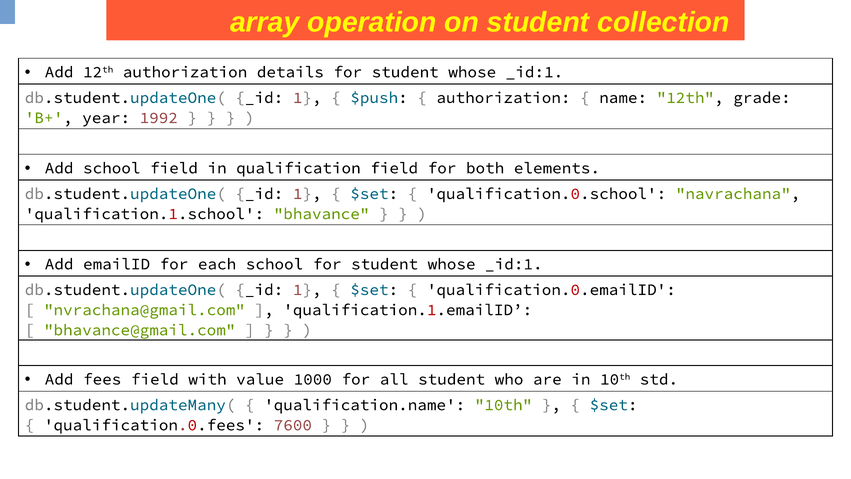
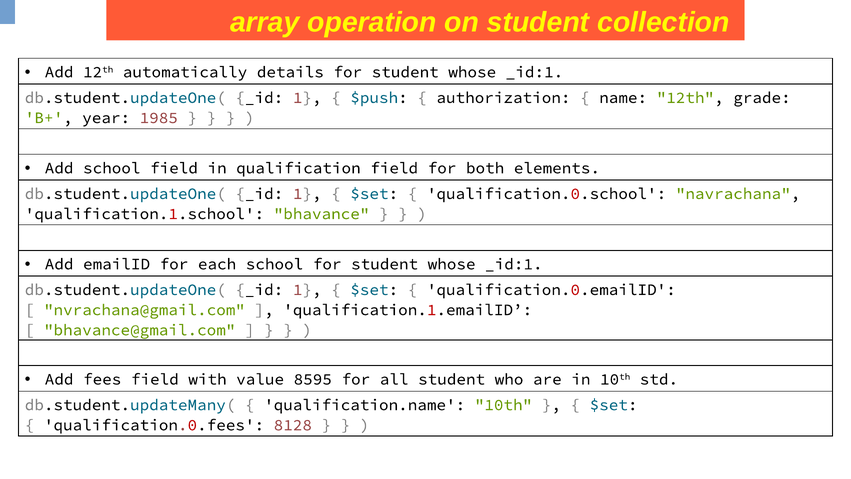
12th authorization: authorization -> automatically (185, 72)
1992: 1992 -> 1985 (159, 118)
1000: 1000 -> 8595 (313, 379)
7600: 7600 -> 8128 (293, 425)
